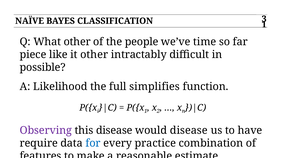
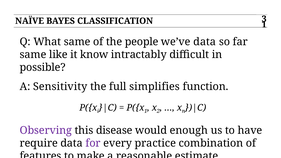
What other: other -> same (77, 42)
we’ve time: time -> data (205, 42)
piece: piece -> same (33, 54)
it other: other -> know (94, 54)
Likelihood: Likelihood -> Sensitivity (60, 87)
would disease: disease -> enough (189, 130)
for colour: blue -> purple (93, 143)
